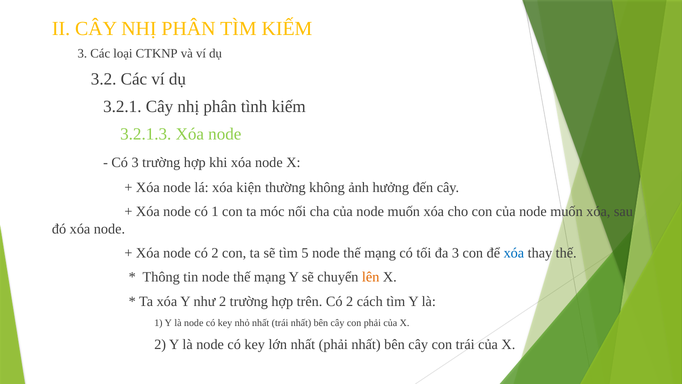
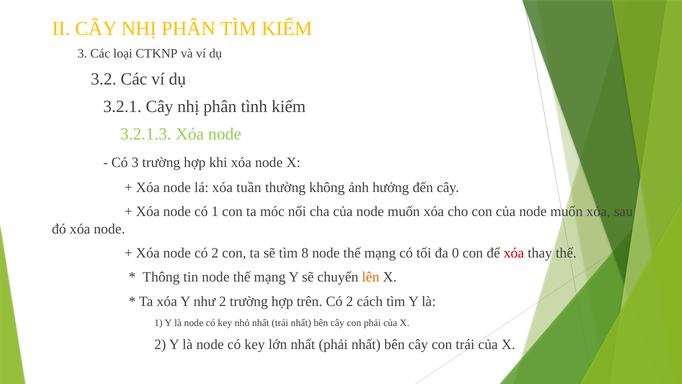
kiện: kiện -> tuần (249, 187)
5: 5 -> 8 (305, 253)
đa 3: 3 -> 0 (455, 253)
xóa colour: blue -> red (514, 253)
